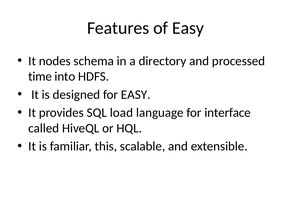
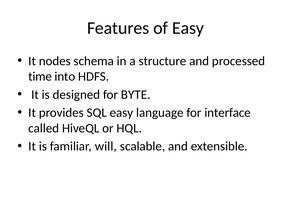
directory: directory -> structure (162, 61)
for EASY: EASY -> BYTE (136, 95)
SQL load: load -> easy (122, 113)
this: this -> will (106, 146)
